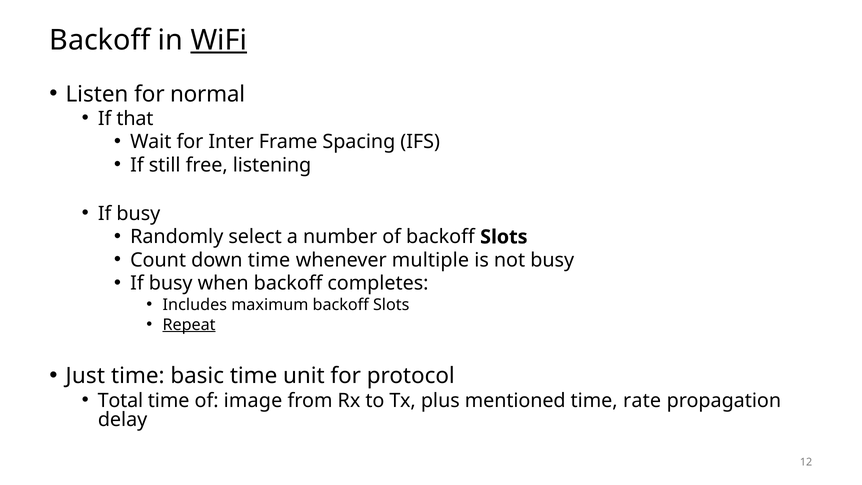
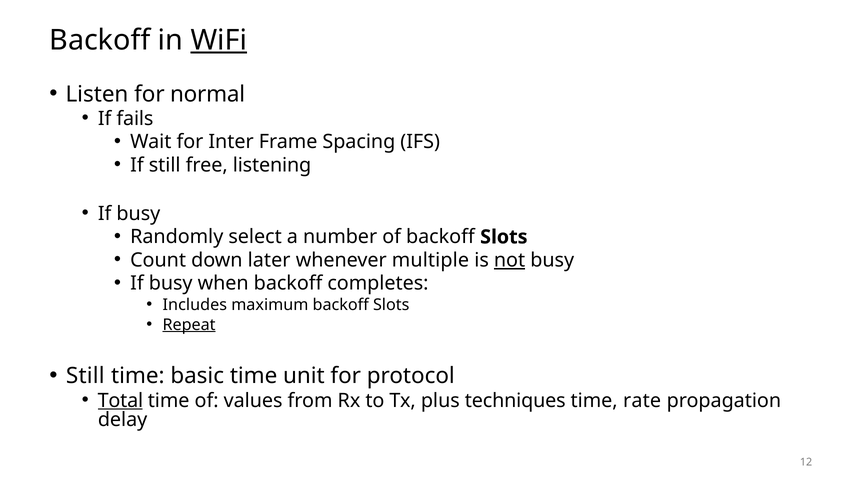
that: that -> fails (135, 119)
down time: time -> later (269, 260)
not underline: none -> present (510, 260)
Just: Just -> Still (85, 376)
Total underline: none -> present (120, 401)
image: image -> values (253, 401)
mentioned: mentioned -> techniques (515, 401)
